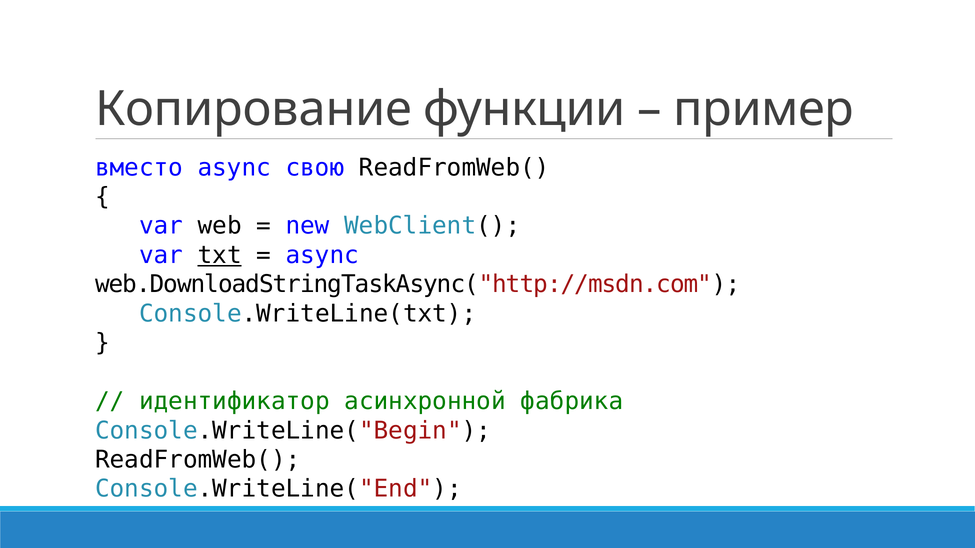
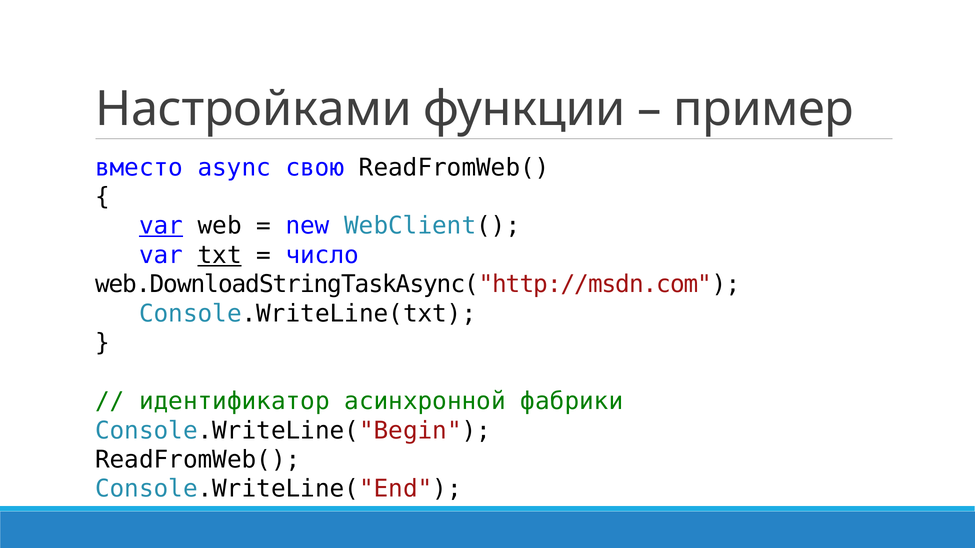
Копирование: Копирование -> Настройками (254, 109)
var underline: none -> present (161, 226)
async: async -> число (322, 255)
фабрика: фабрика -> фабрики (572, 402)
